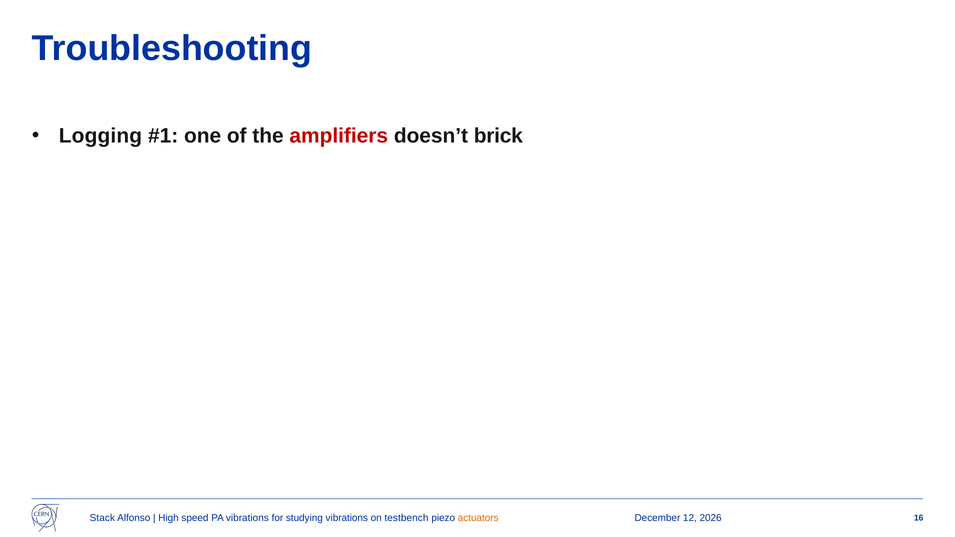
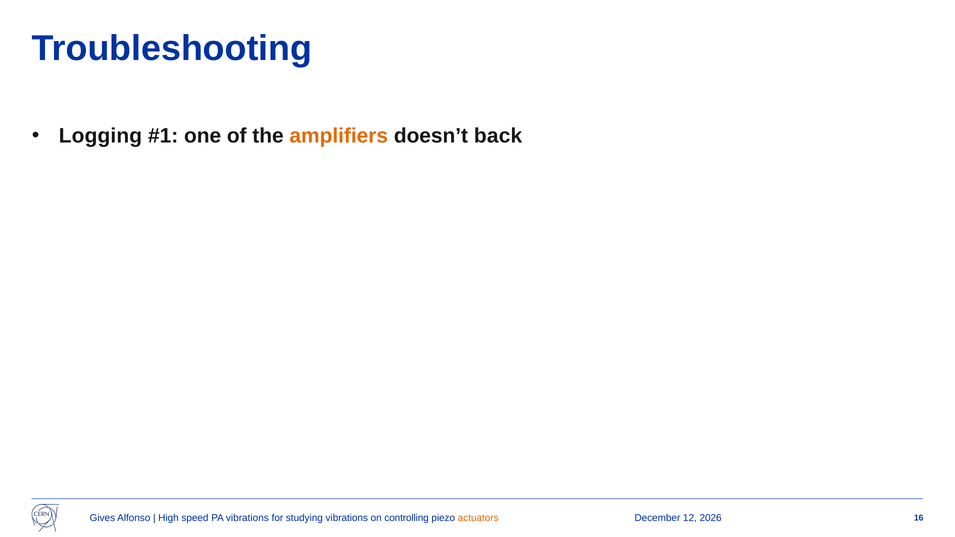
amplifiers colour: red -> orange (339, 136)
brick: brick -> back (498, 136)
Stack: Stack -> Gives (102, 518)
testbench: testbench -> controlling (407, 518)
